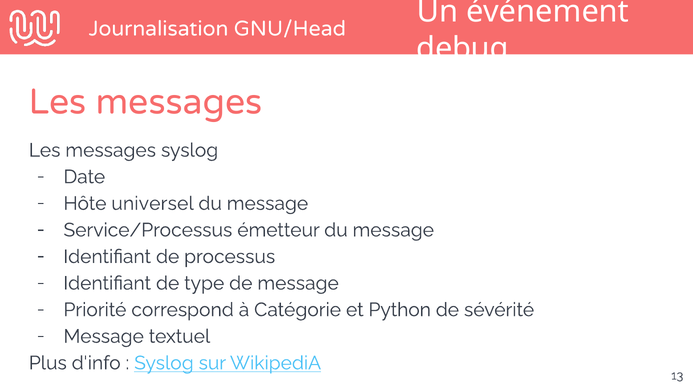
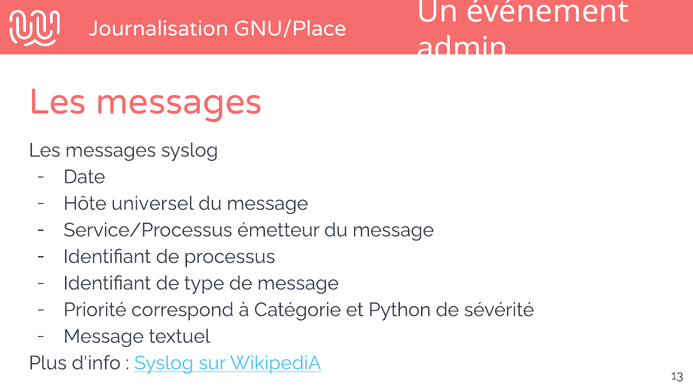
GNU/Head: GNU/Head -> GNU/Place (290, 29)
debug: debug -> admin (462, 49)
